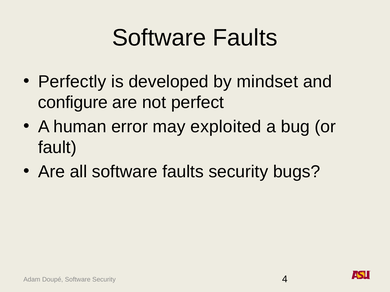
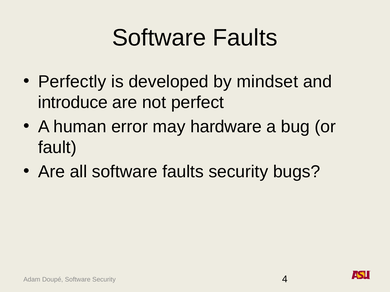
configure: configure -> introduce (73, 103)
exploited: exploited -> hardware (226, 127)
